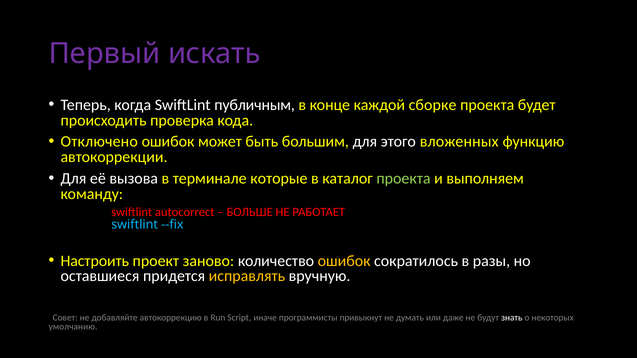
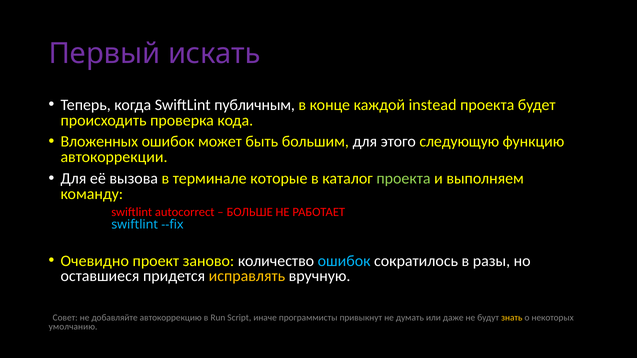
сборке: сборке -> instead (433, 105)
Отключено: Отключено -> Вложенных (99, 142)
вложенных: вложенных -> следующую (459, 142)
Настроить: Настроить -> Очевидно (95, 261)
ошибок colour: yellow -> light blue (344, 261)
знать colour: white -> yellow (512, 318)
